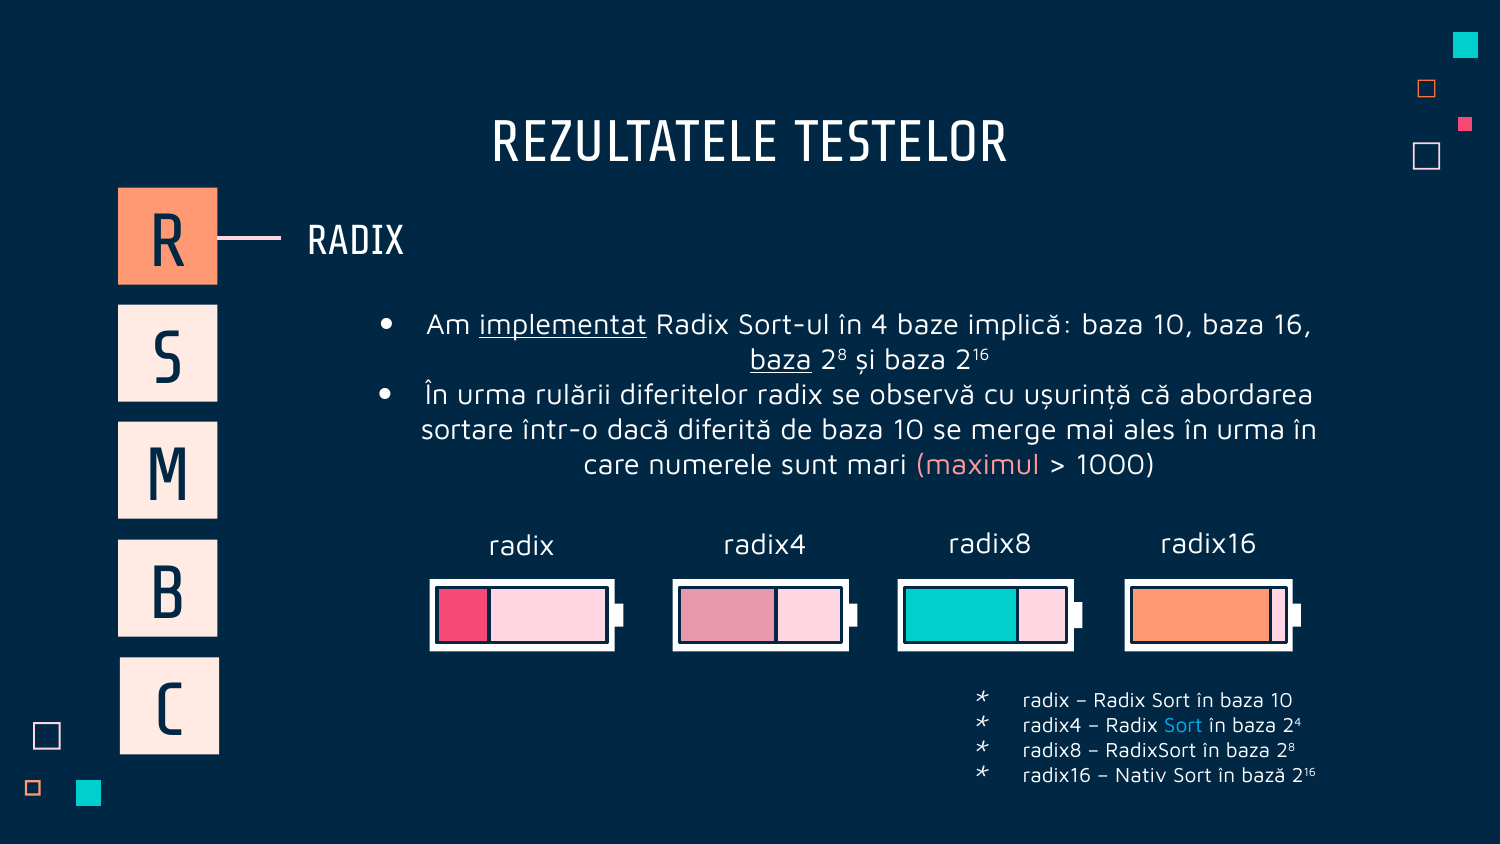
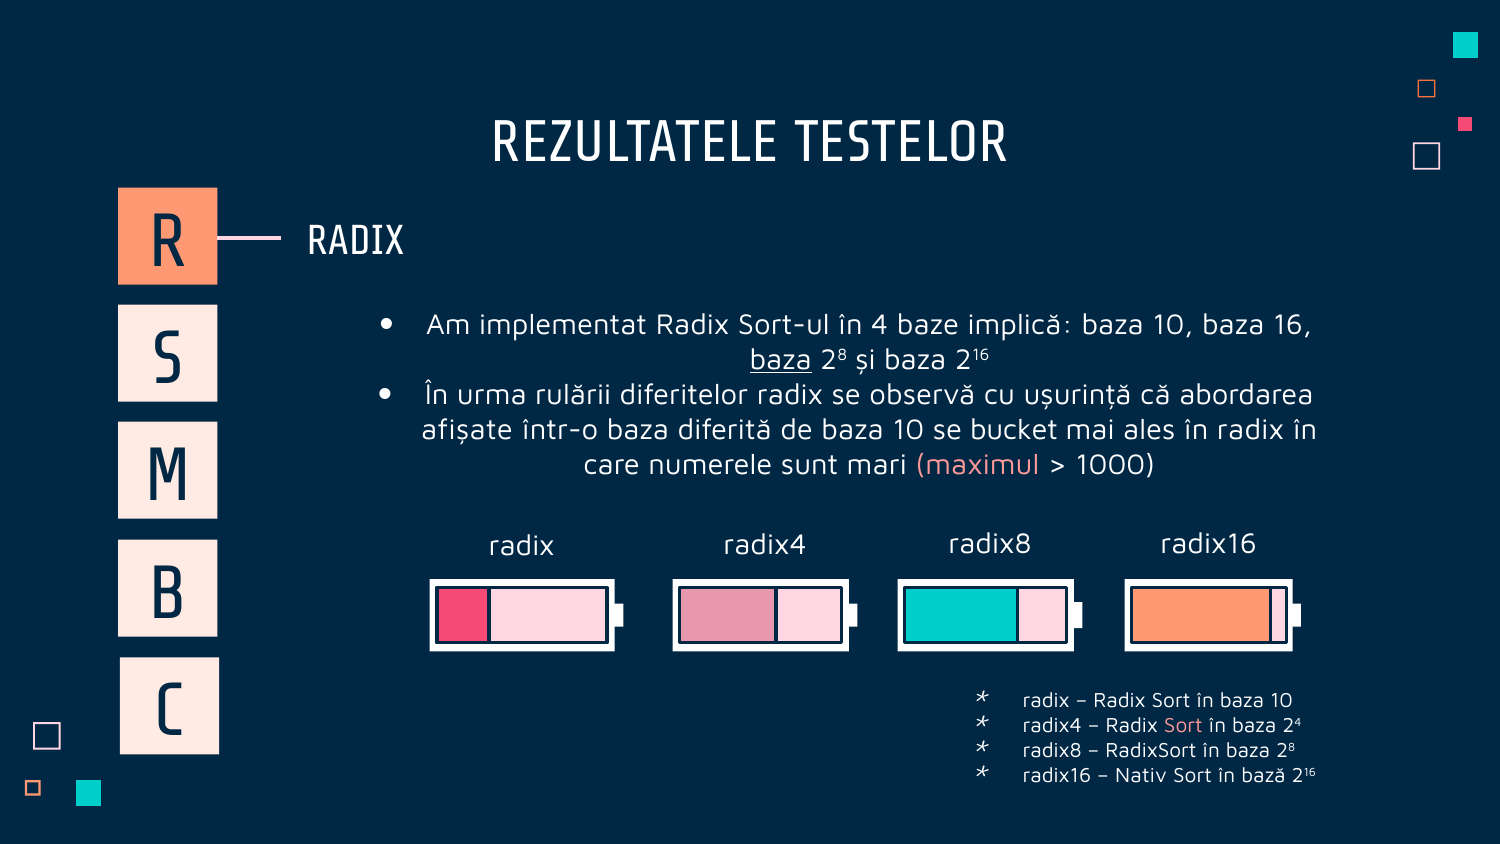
implementat underline: present -> none (563, 325)
sortare: sortare -> afișate (467, 430)
într-o dacă: dacă -> baza (638, 430)
merge: merge -> bucket (1014, 430)
ales în urma: urma -> radix (1251, 430)
Sort colour: light blue -> pink (1183, 726)
